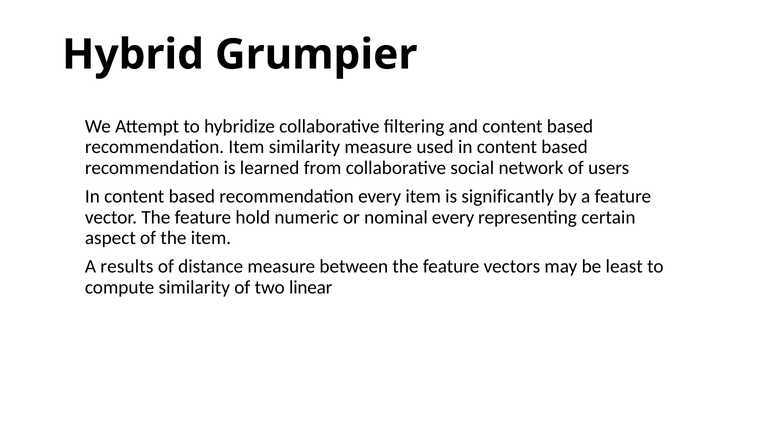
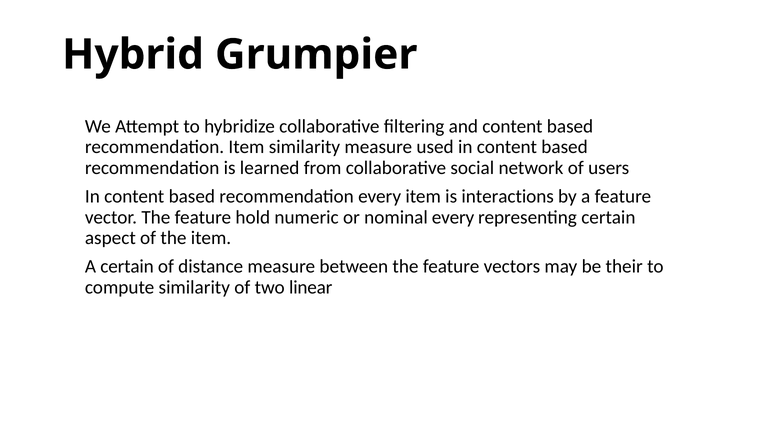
significantly: significantly -> interactions (508, 196)
A results: results -> certain (127, 267)
least: least -> their (624, 267)
